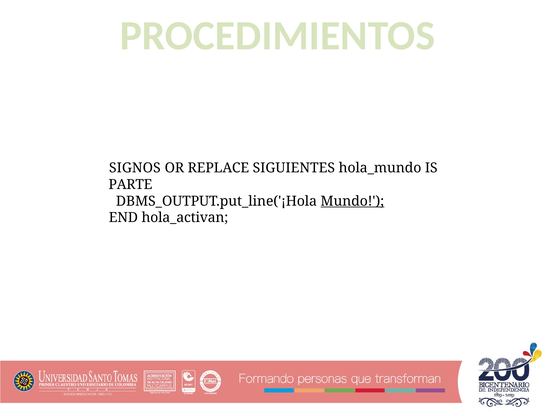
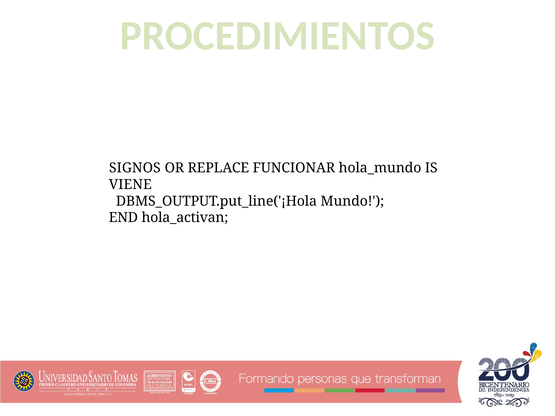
SIGUIENTES: SIGUIENTES -> FUNCIONAR (294, 168)
PARTE: PARTE -> VIENE (130, 185)
Mundo underline: present -> none (352, 201)
